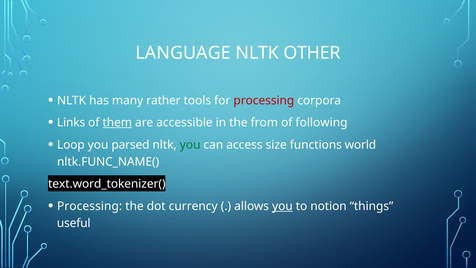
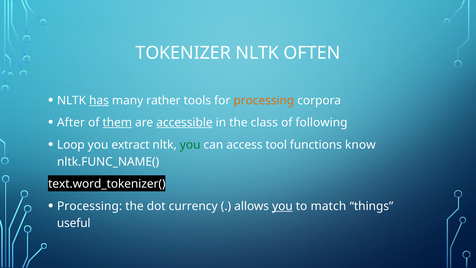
LANGUAGE: LANGUAGE -> TOKENIZER (183, 53)
OTHER: OTHER -> OFTEN (312, 53)
has underline: none -> present (99, 100)
processing colour: red -> orange (264, 100)
Links: Links -> After (71, 123)
accessible underline: none -> present (184, 123)
from: from -> class (264, 123)
parsed: parsed -> extract (130, 145)
size: size -> tool (276, 145)
world: world -> know (360, 145)
notion: notion -> match (328, 206)
